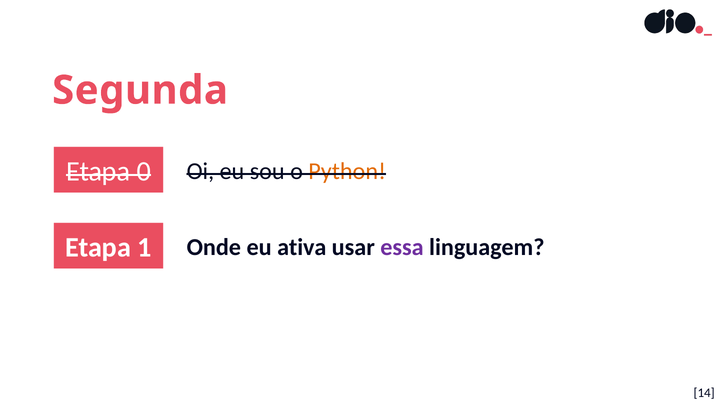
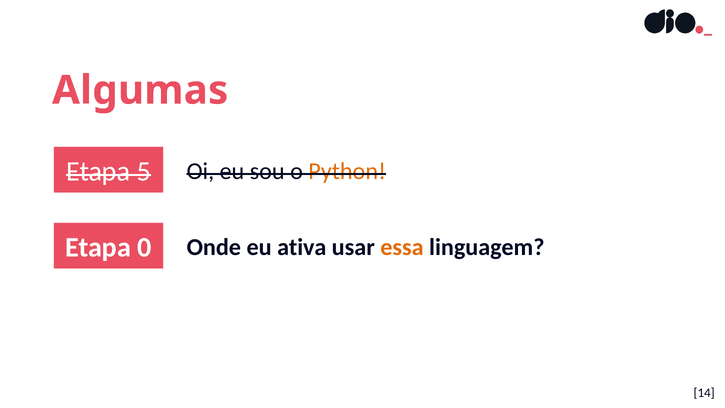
Segunda: Segunda -> Algumas (140, 90)
0: 0 -> 5 (144, 172)
1: 1 -> 0 (144, 247)
essa colour: purple -> orange (402, 247)
